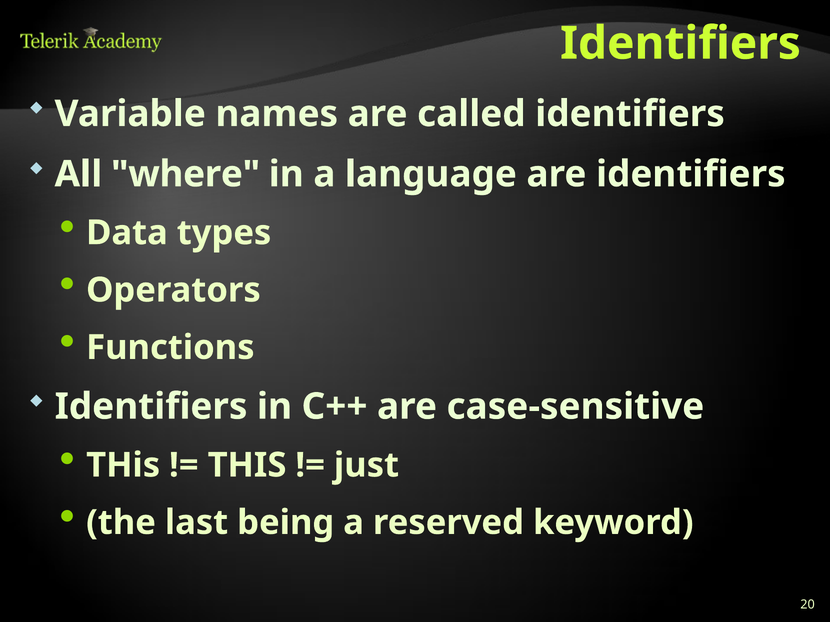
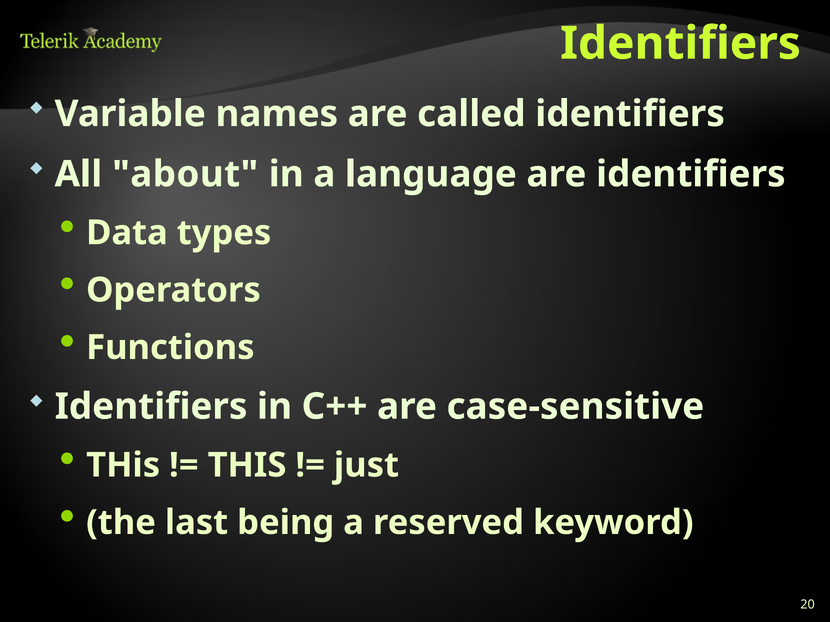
where: where -> about (185, 174)
